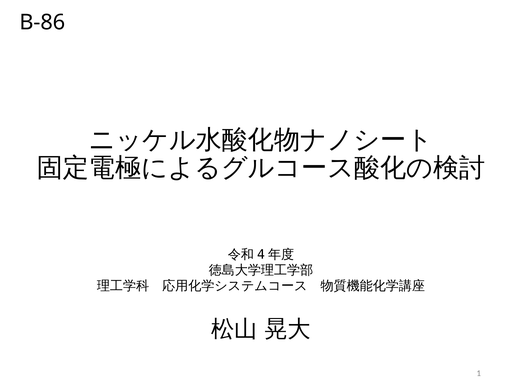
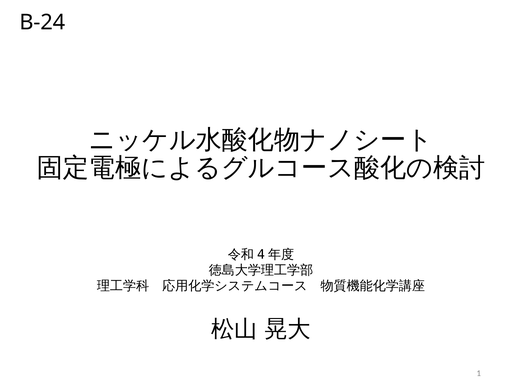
B-86: B-86 -> B-24 (42, 22)
